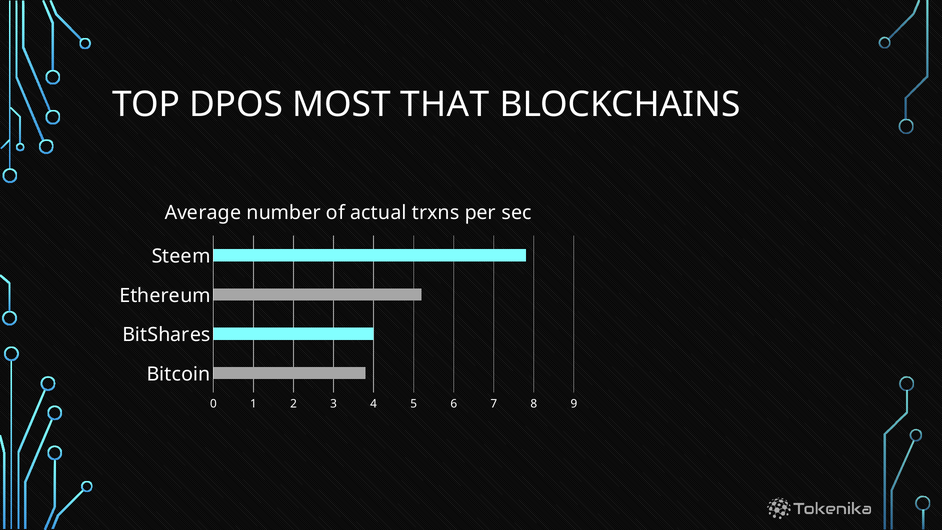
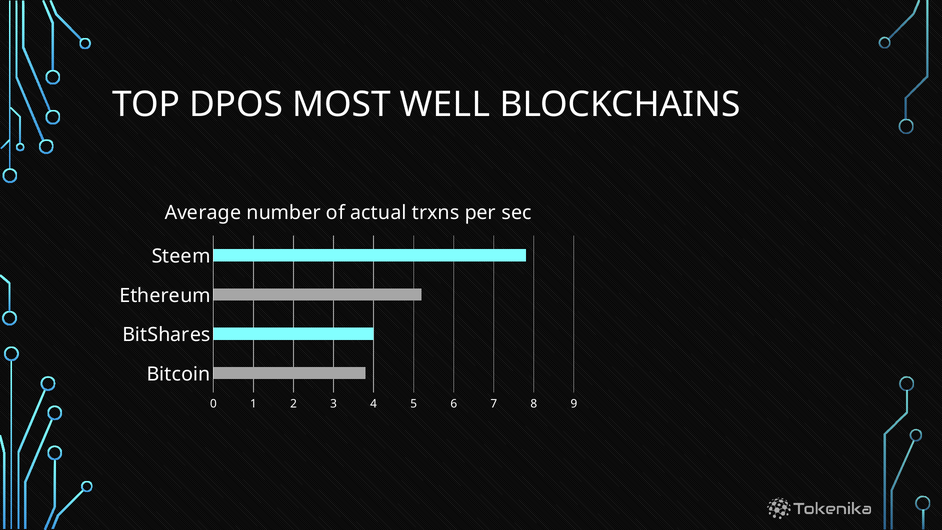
THAT: THAT -> WELL (445, 105)
